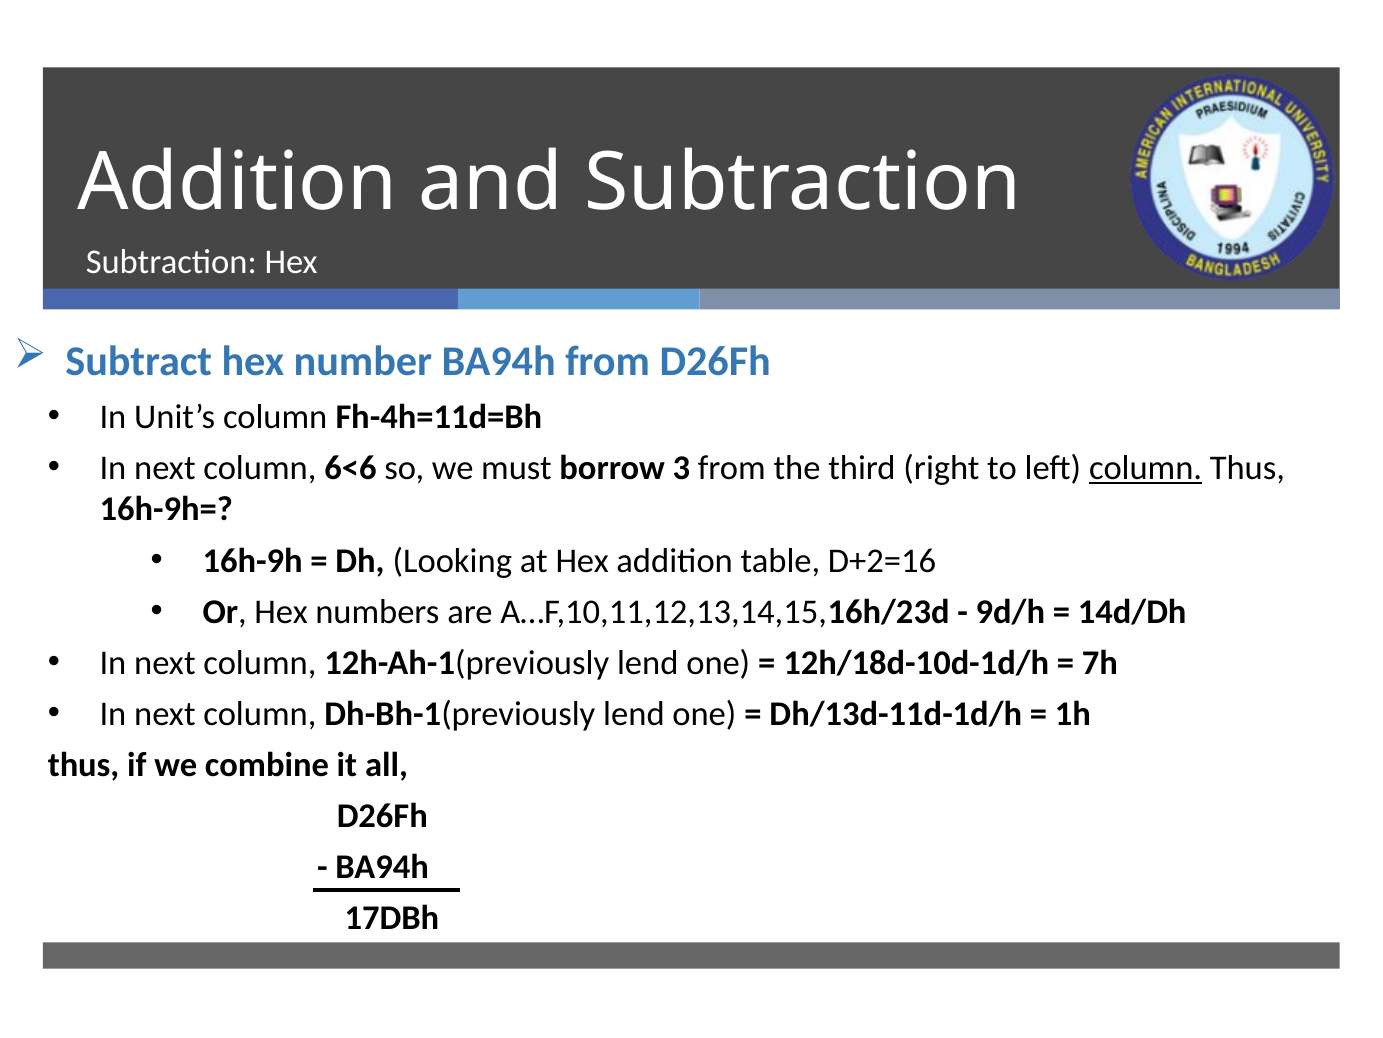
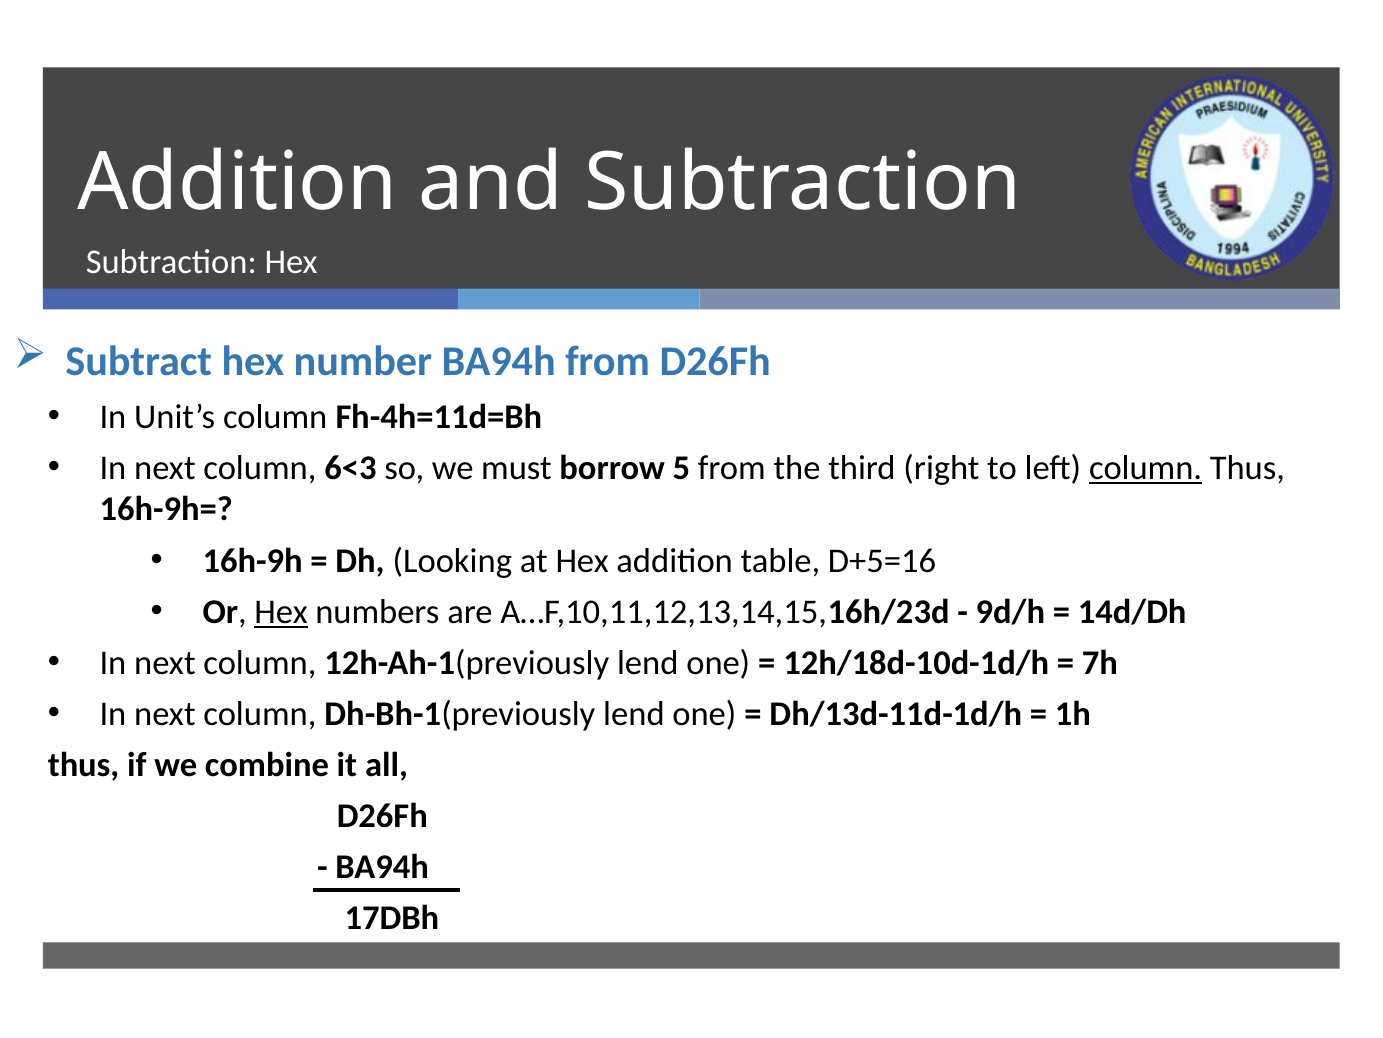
6<6: 6<6 -> 6<3 (351, 468)
3: 3 -> 5 (681, 468)
D+2=16: D+2=16 -> D+5=16 (882, 560)
Hex underline: none -> present (281, 611)
